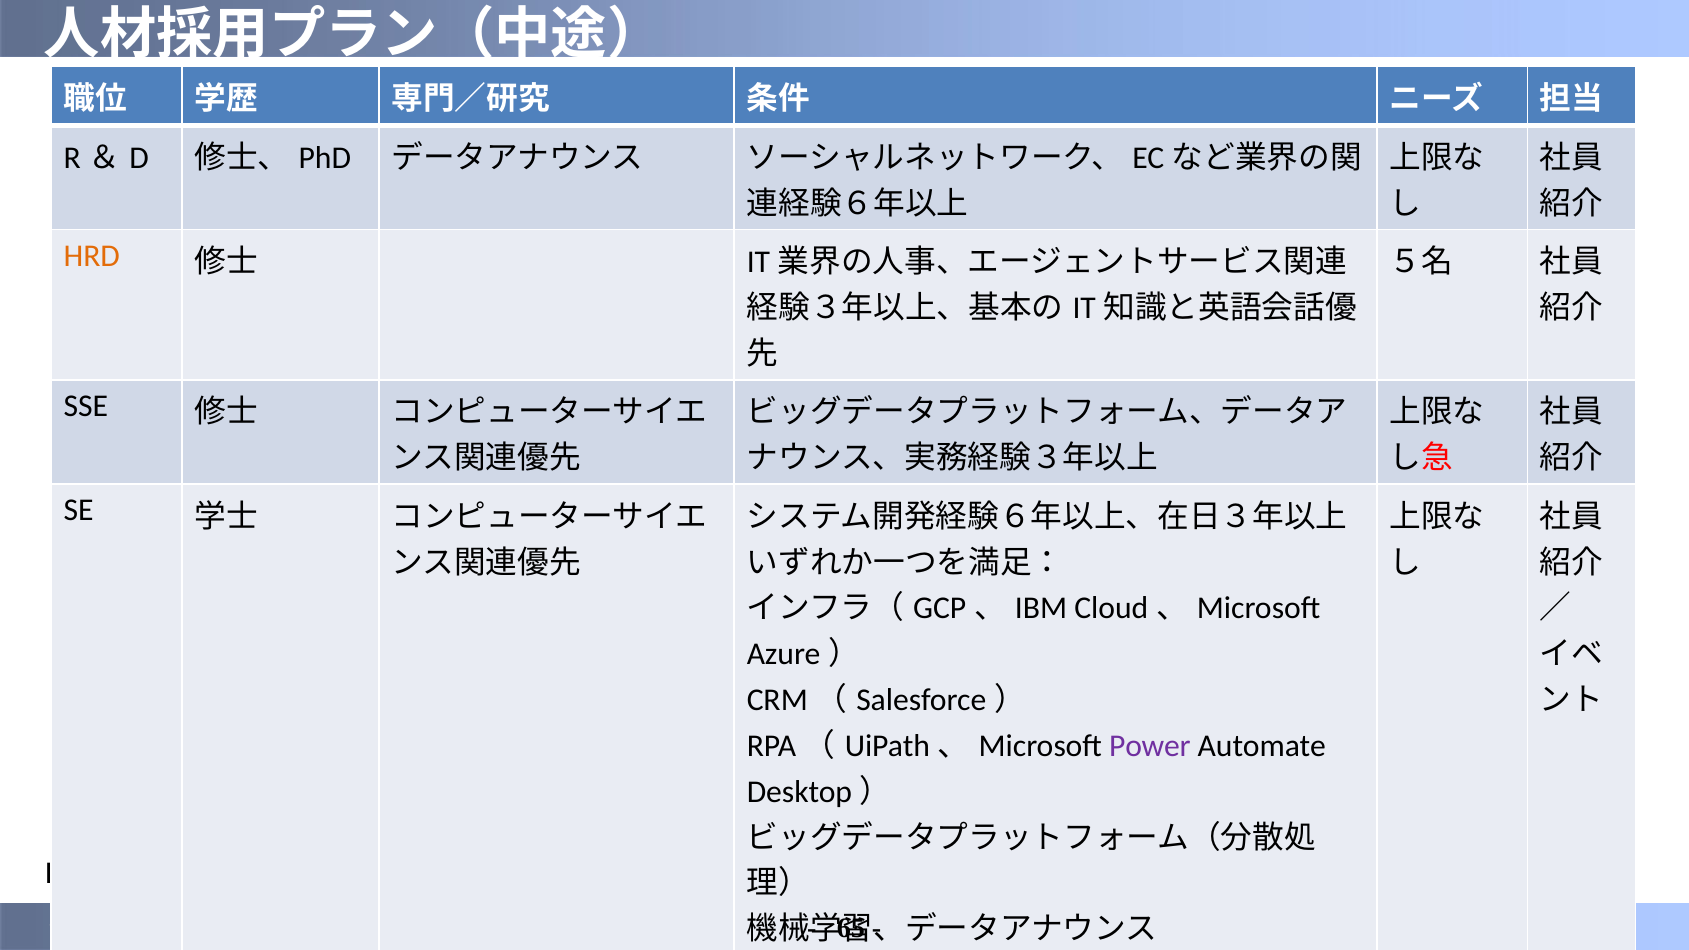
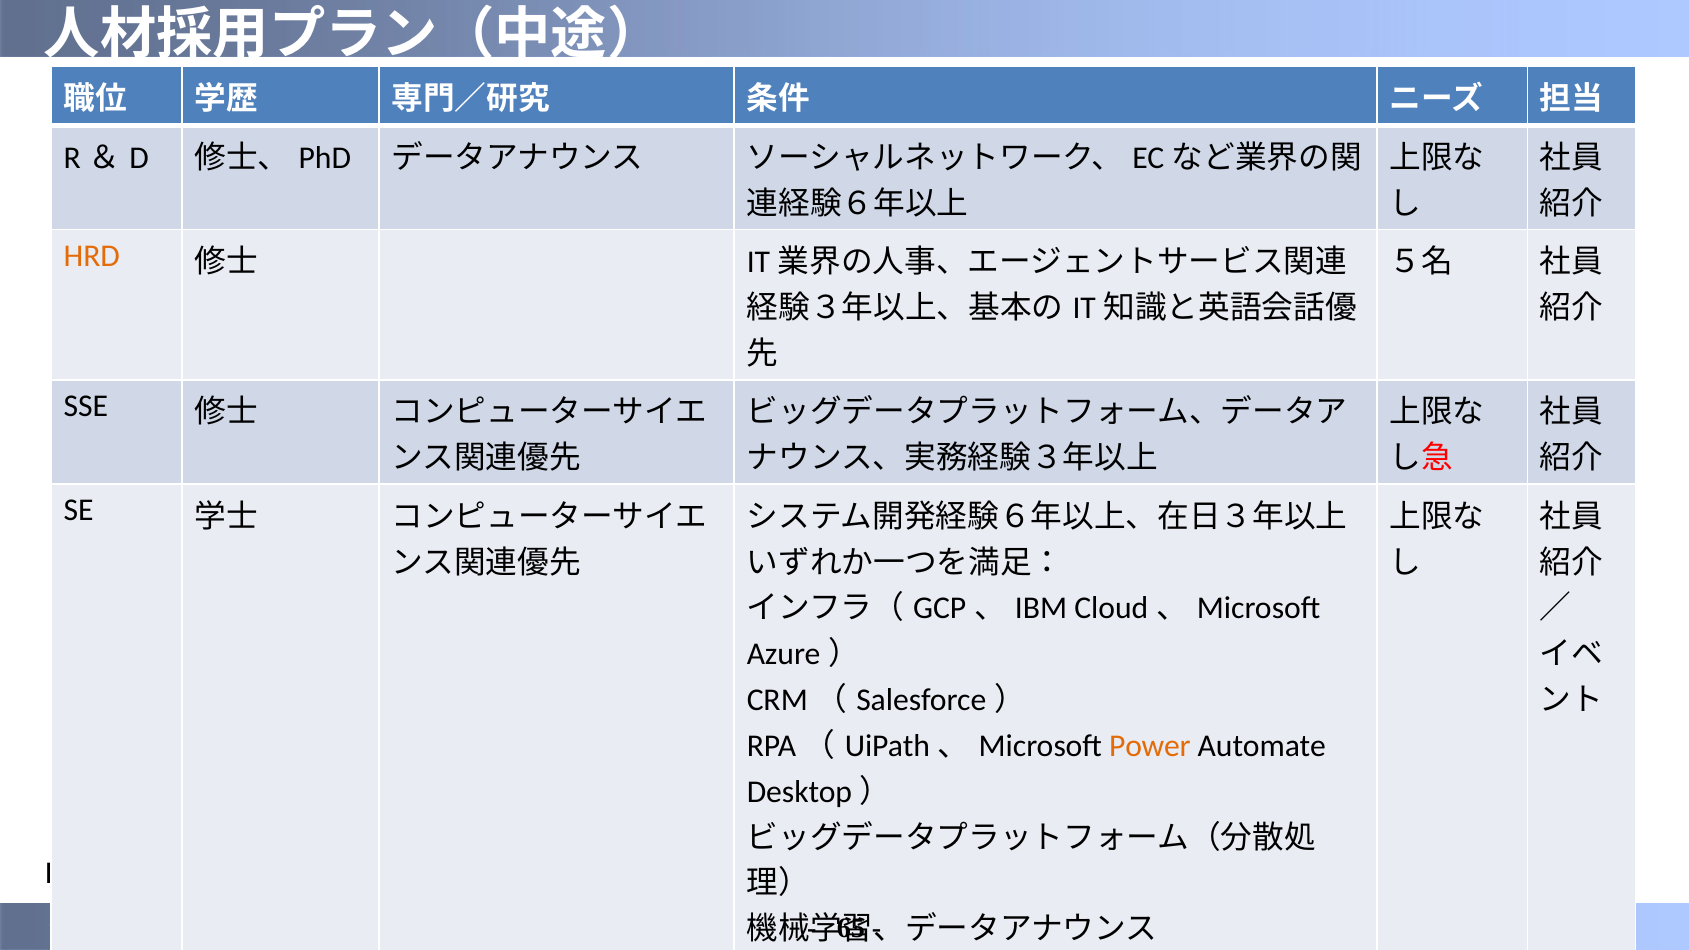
Power colour: purple -> orange (1150, 746)
